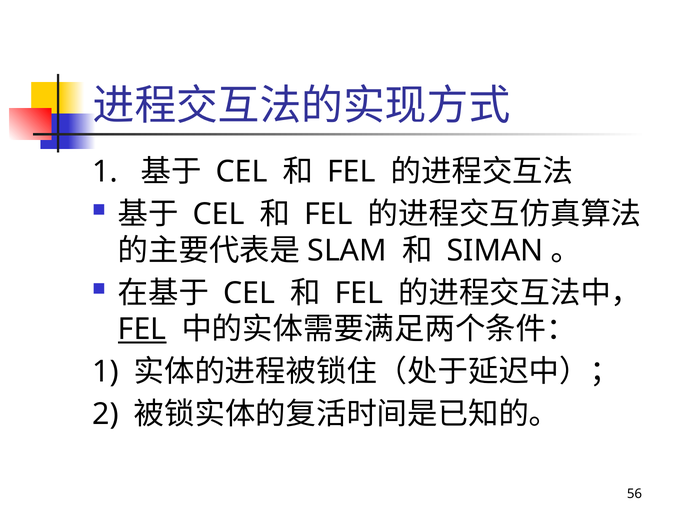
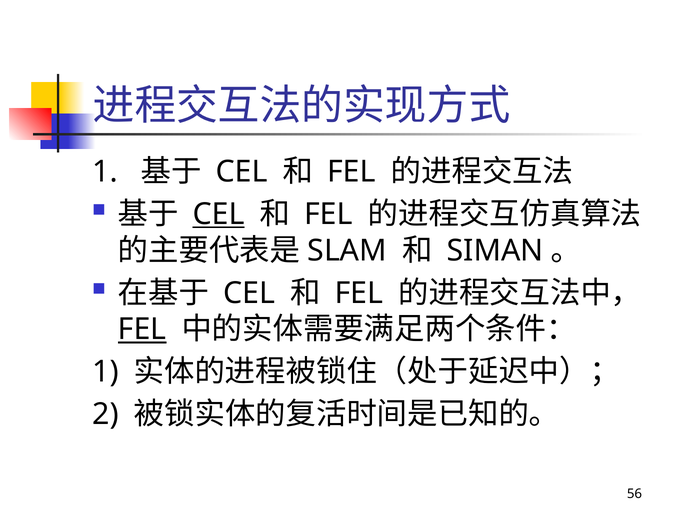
CEL underline: none -> present (219, 214)
